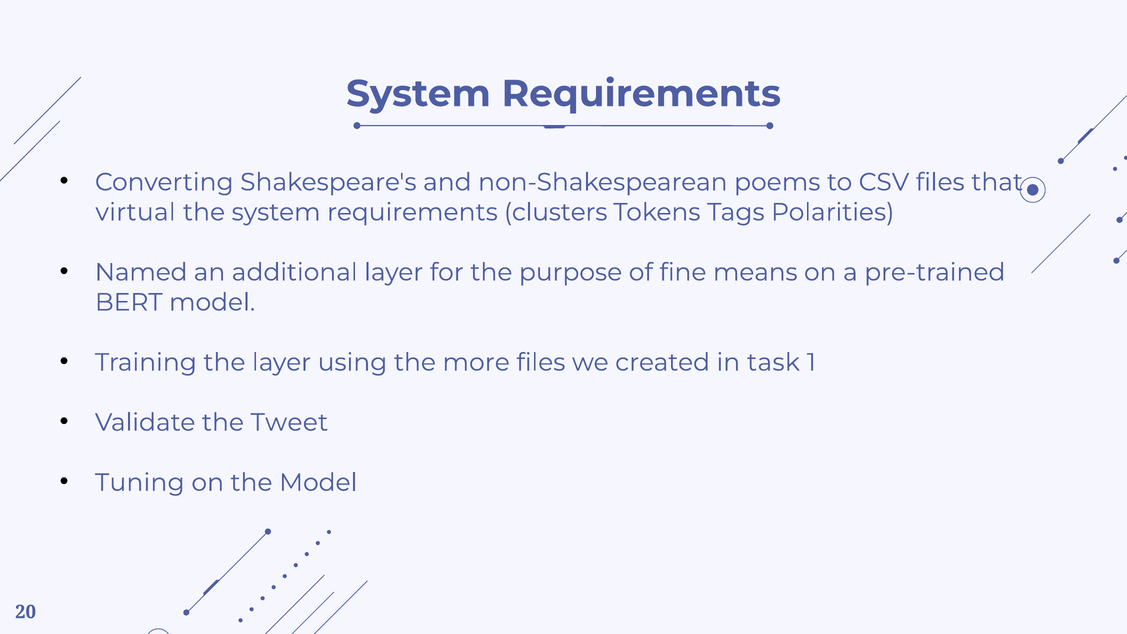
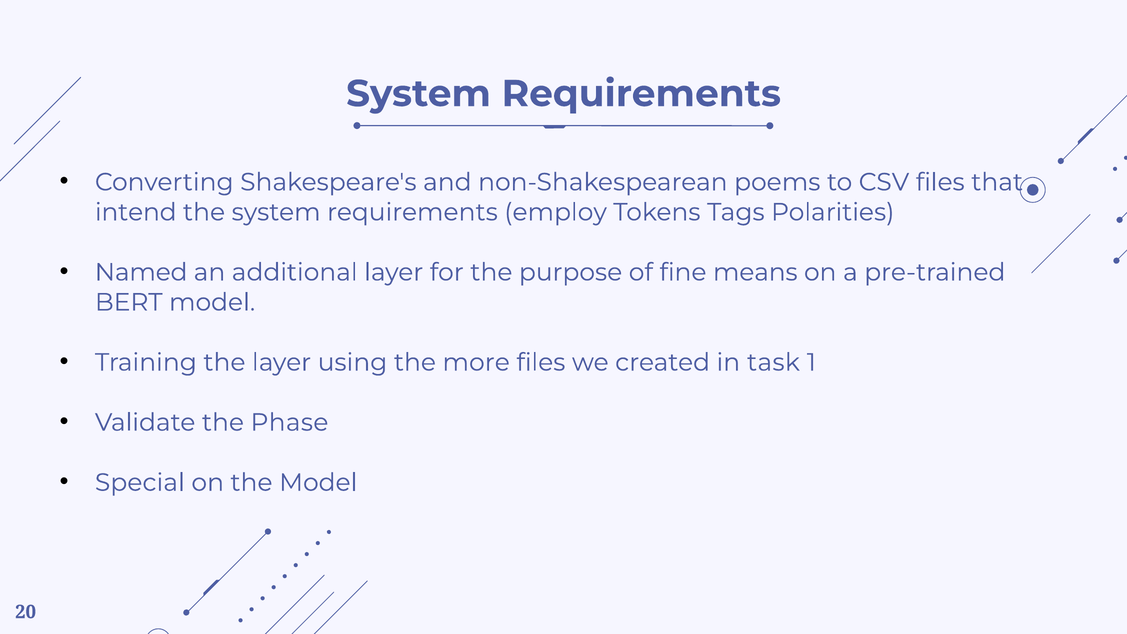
virtual: virtual -> intend (136, 212)
clusters: clusters -> employ (556, 212)
Tweet: Tweet -> Phase (289, 422)
Tuning: Tuning -> Special (140, 483)
